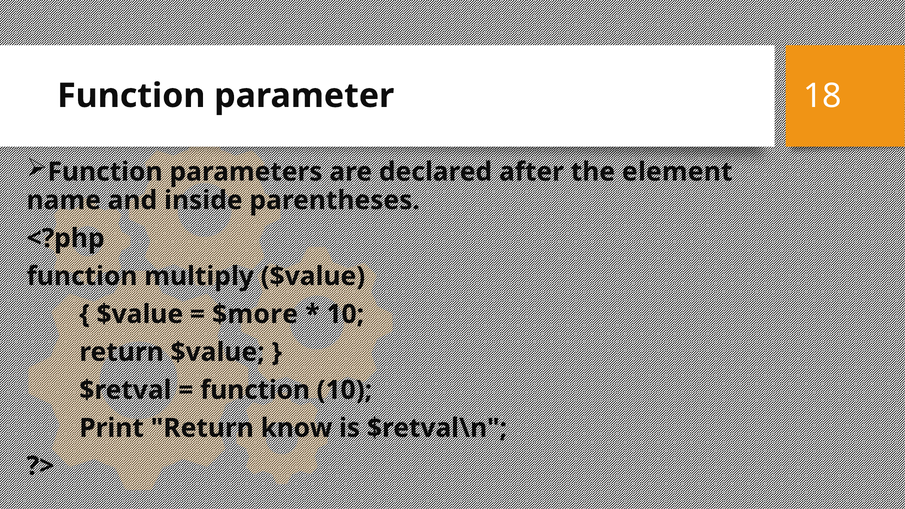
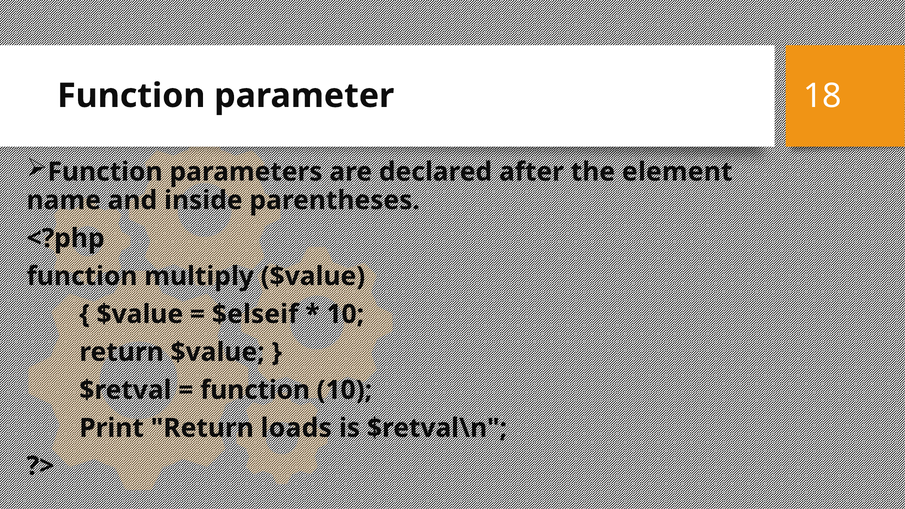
$more: $more -> $elseif (255, 314)
know: know -> loads (296, 428)
